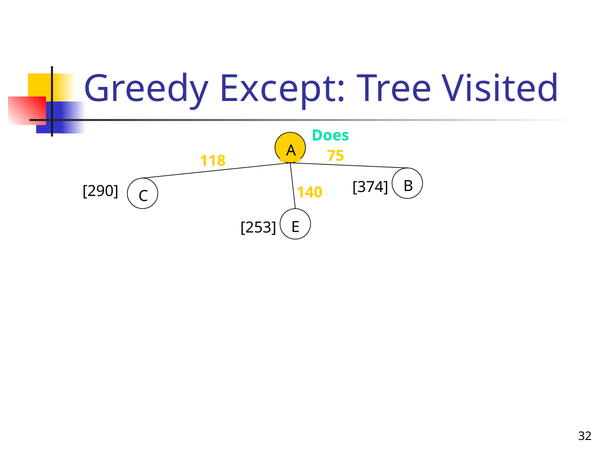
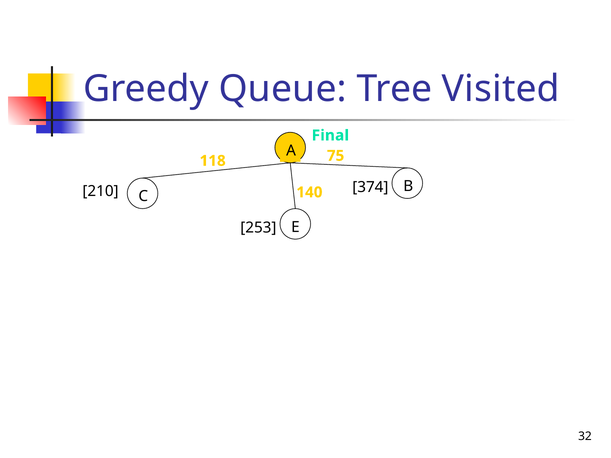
Except: Except -> Queue (283, 89)
Does: Does -> Final (330, 135)
290: 290 -> 210 (101, 191)
